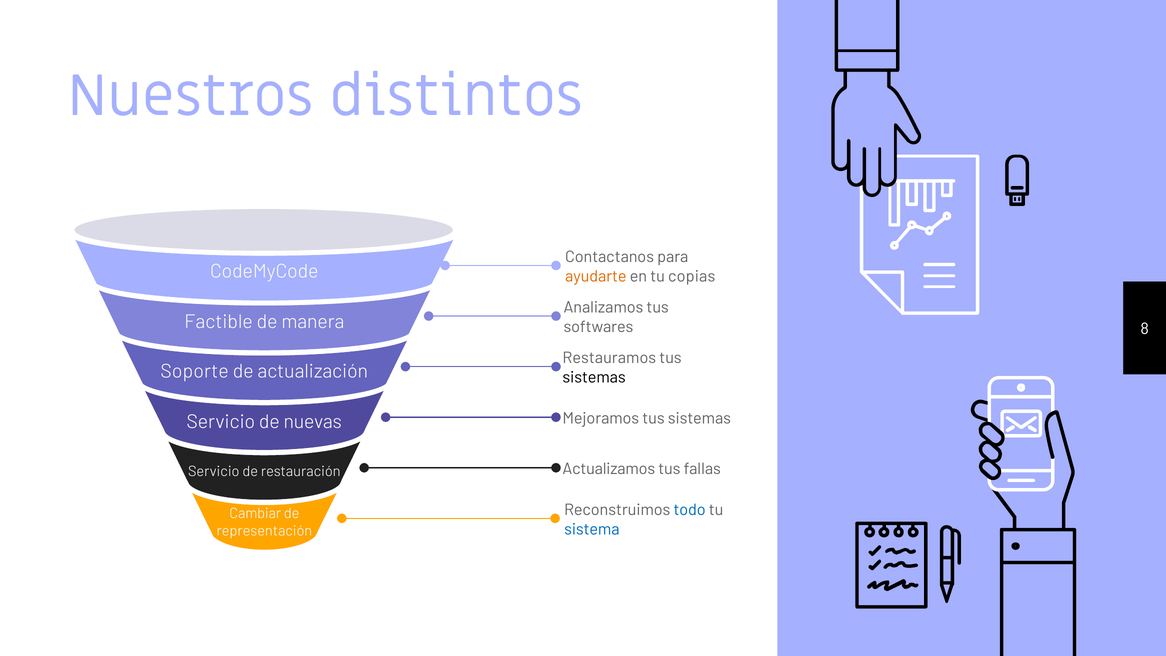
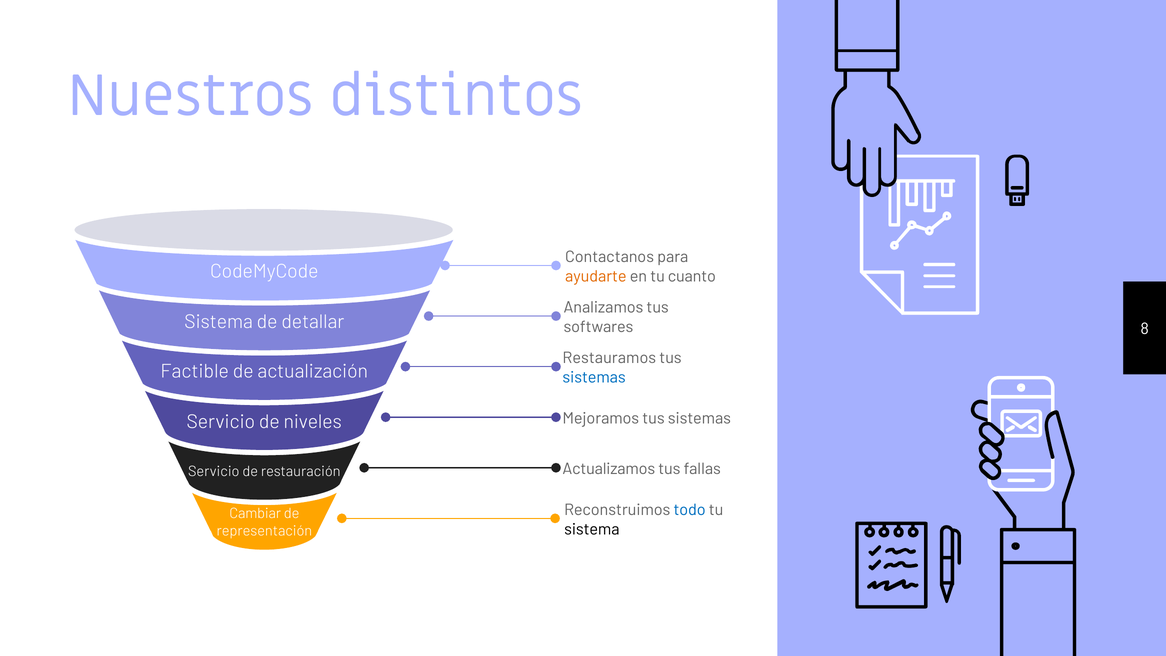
copias: copias -> cuanto (692, 276)
Factible: Factible -> Sistema (219, 322)
manera: manera -> detallar (313, 322)
Soporte: Soporte -> Factible (195, 372)
sistemas colour: black -> blue (594, 377)
nuevas: nuevas -> niveles (313, 422)
sistema colour: blue -> black (592, 529)
